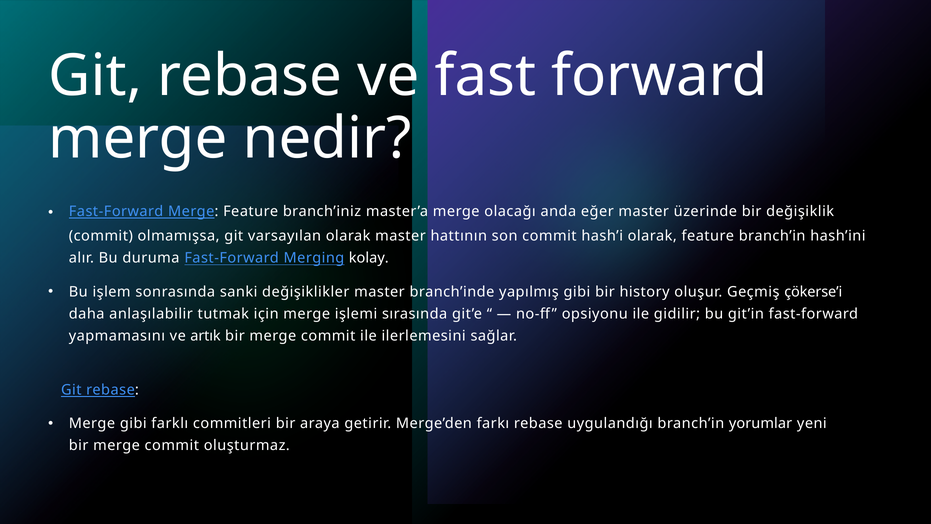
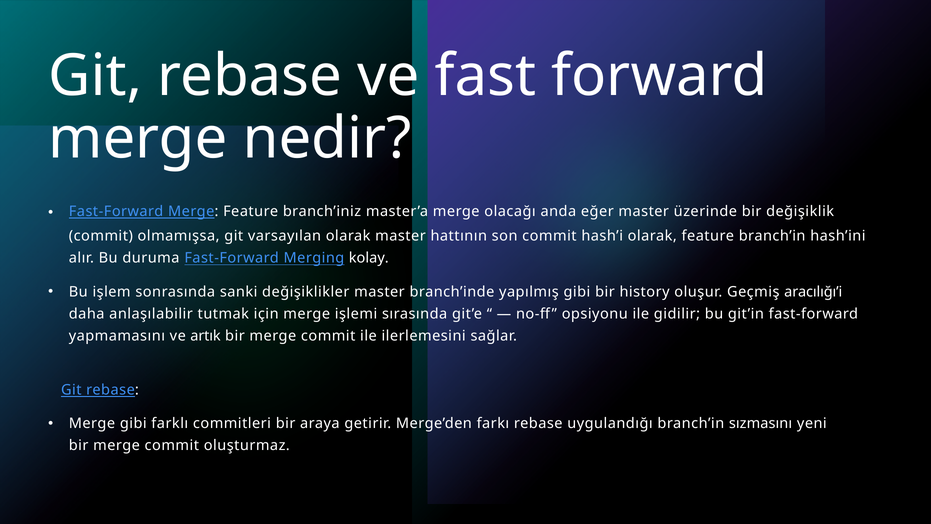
çökerse’i: çökerse’i -> aracılığı’i (813, 292)
yorumlar: yorumlar -> sızmasını (761, 423)
